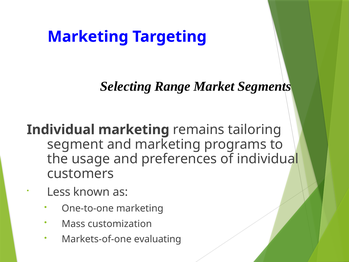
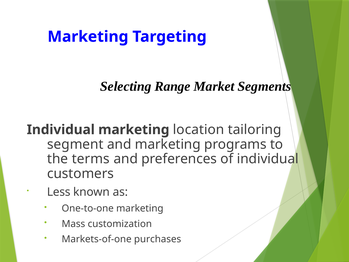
remains: remains -> location (199, 130)
usage: usage -> terms (91, 159)
evaluating: evaluating -> purchases (158, 239)
